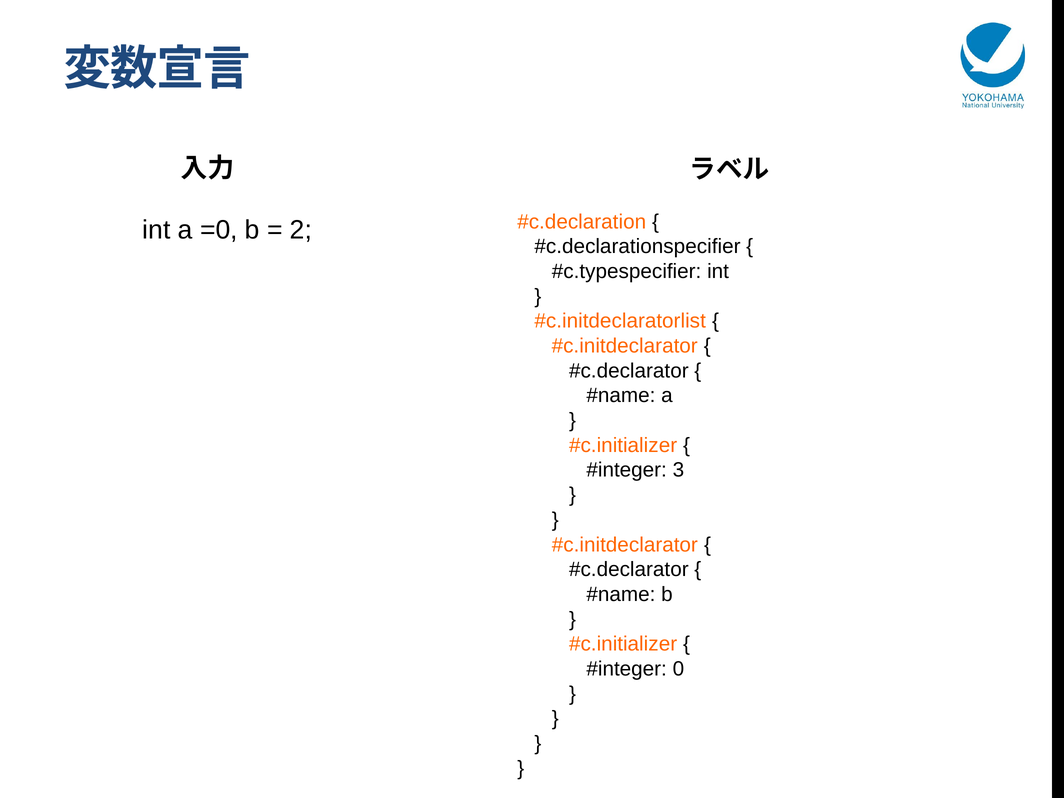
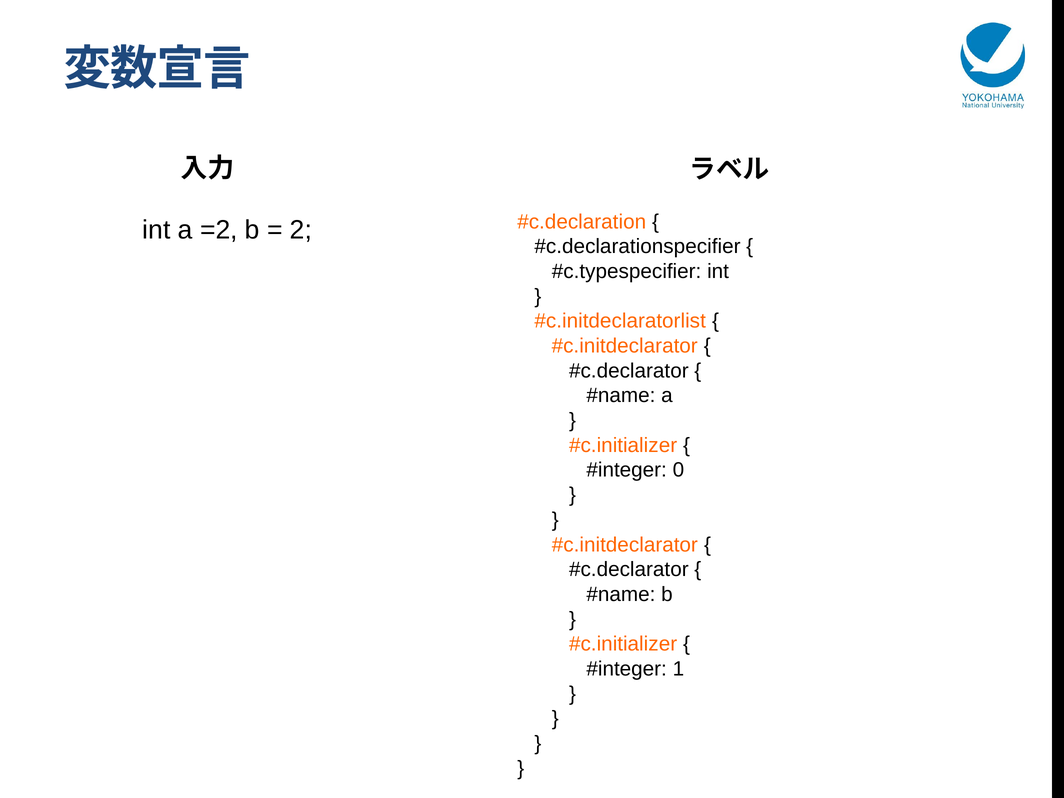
=0: =0 -> =2 (219, 230)
3: 3 -> 0 (678, 470)
0: 0 -> 1 (678, 669)
